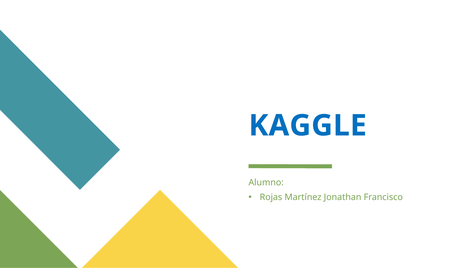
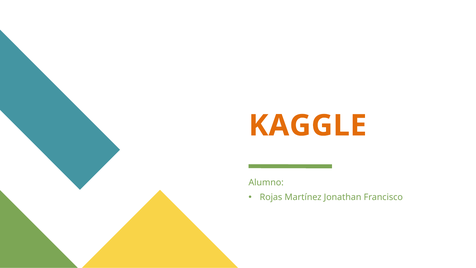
KAGGLE colour: blue -> orange (308, 125)
